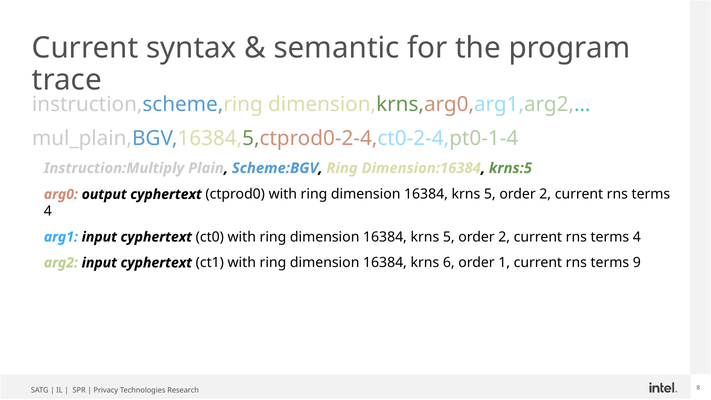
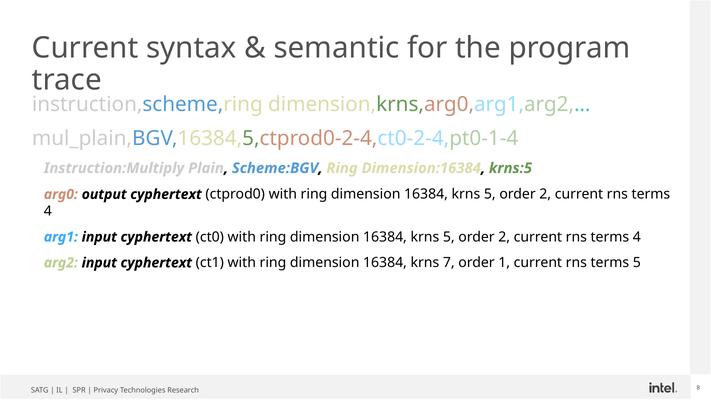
6: 6 -> 7 (449, 263)
terms 9: 9 -> 5 (637, 263)
